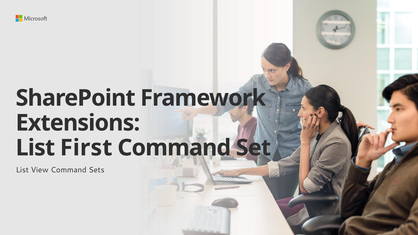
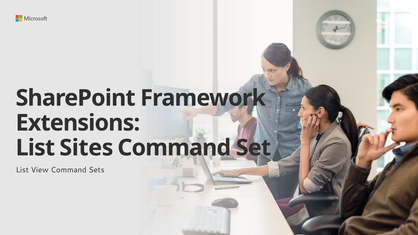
First: First -> Sites (86, 148)
